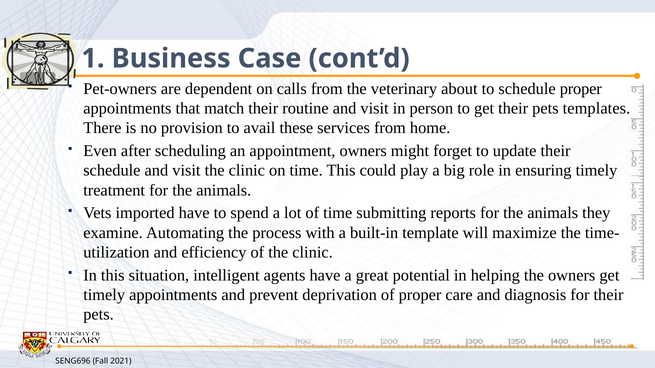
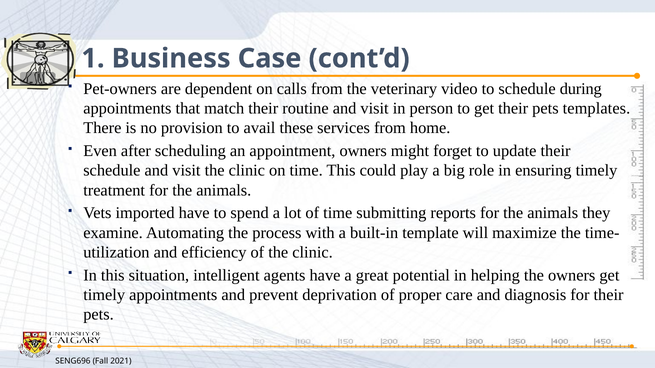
about: about -> video (459, 89)
schedule proper: proper -> during (581, 89)
